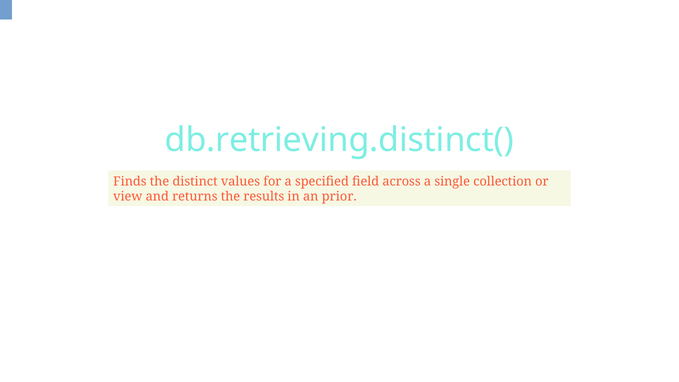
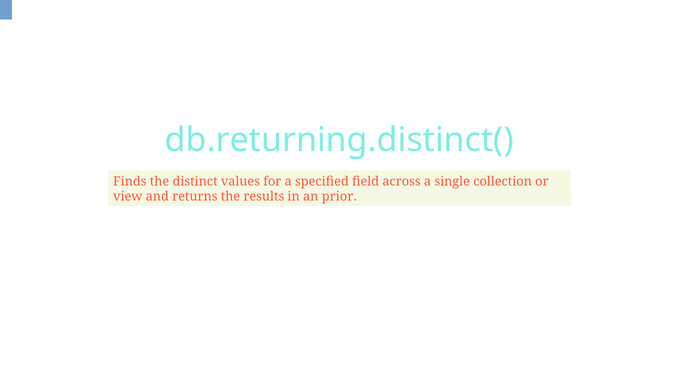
db.retrieving.distinct(: db.retrieving.distinct( -> db.returning.distinct( (339, 140)
